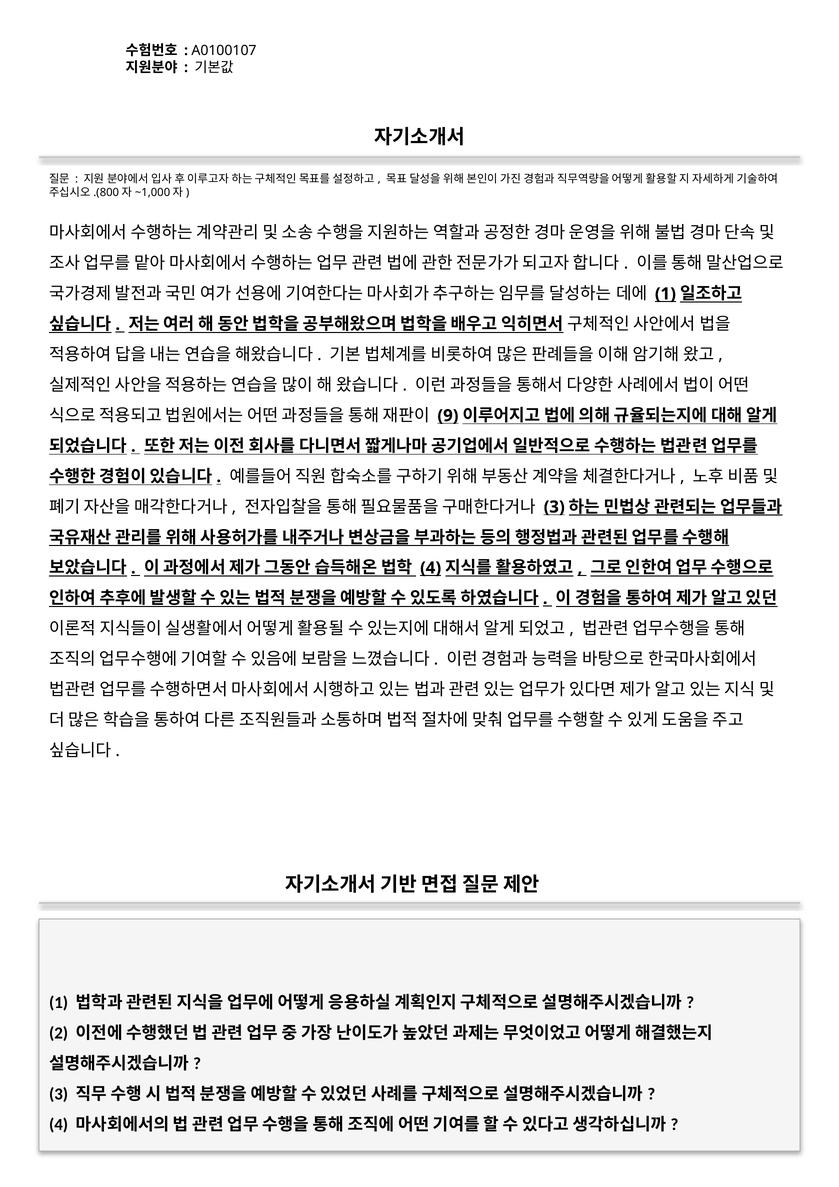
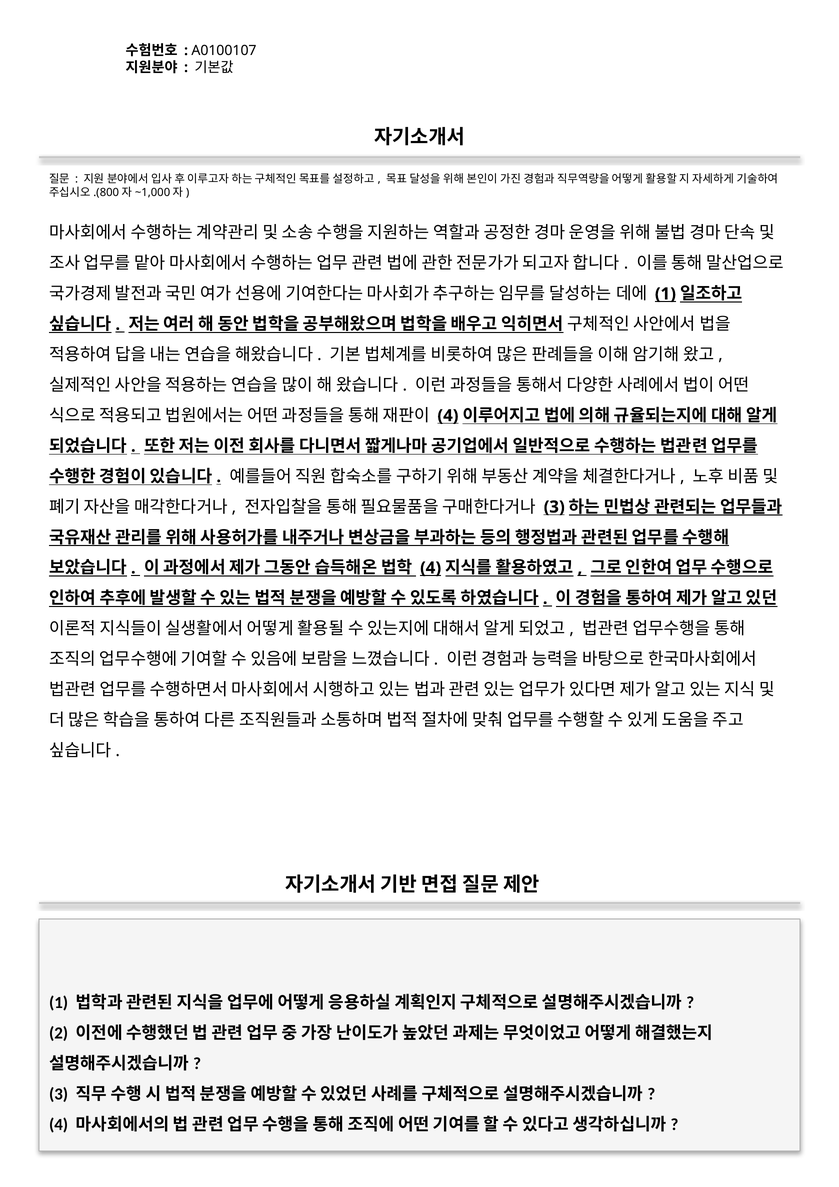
9: 9 -> 4 (448, 415)
